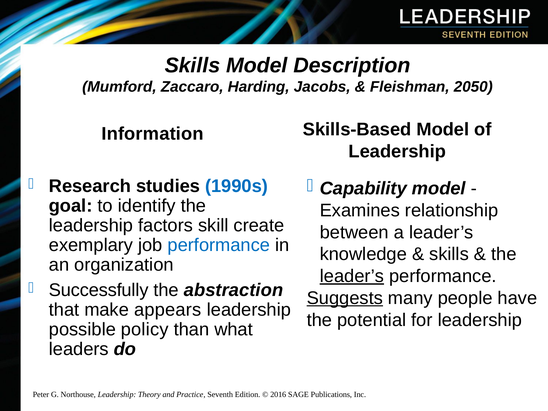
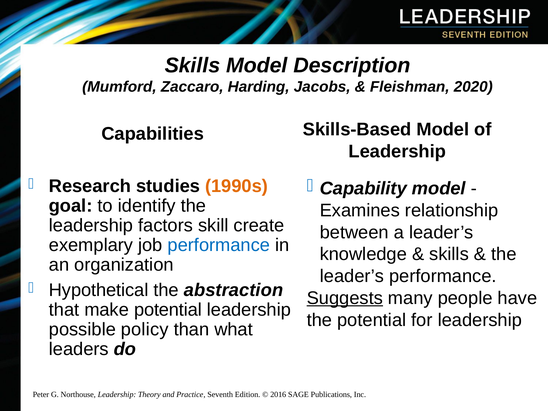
2050: 2050 -> 2020 (473, 87)
Information: Information -> Capabilities (153, 134)
1990s colour: blue -> orange (237, 186)
leader’s underline: present -> none (352, 276)
Successfully: Successfully -> Hypothetical (99, 290)
make appears: appears -> potential (168, 310)
